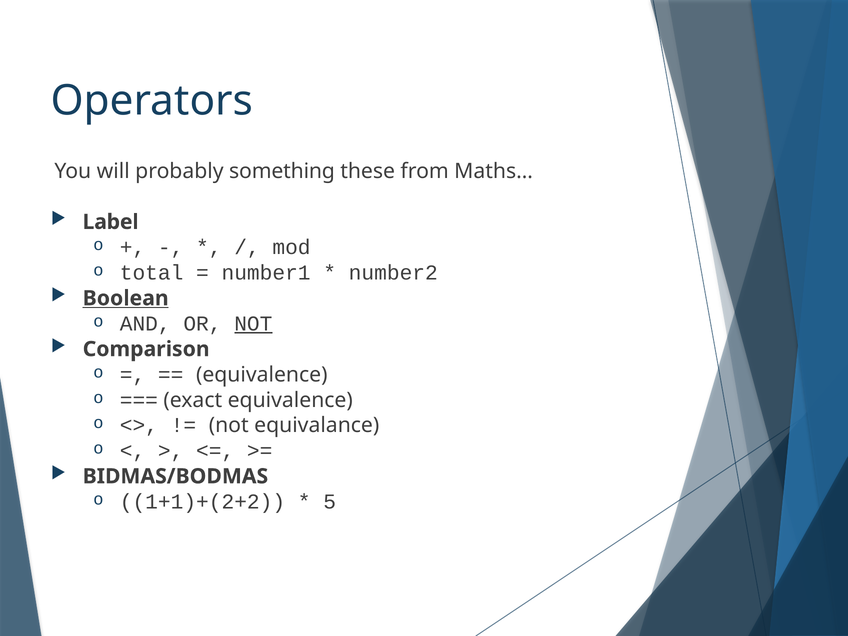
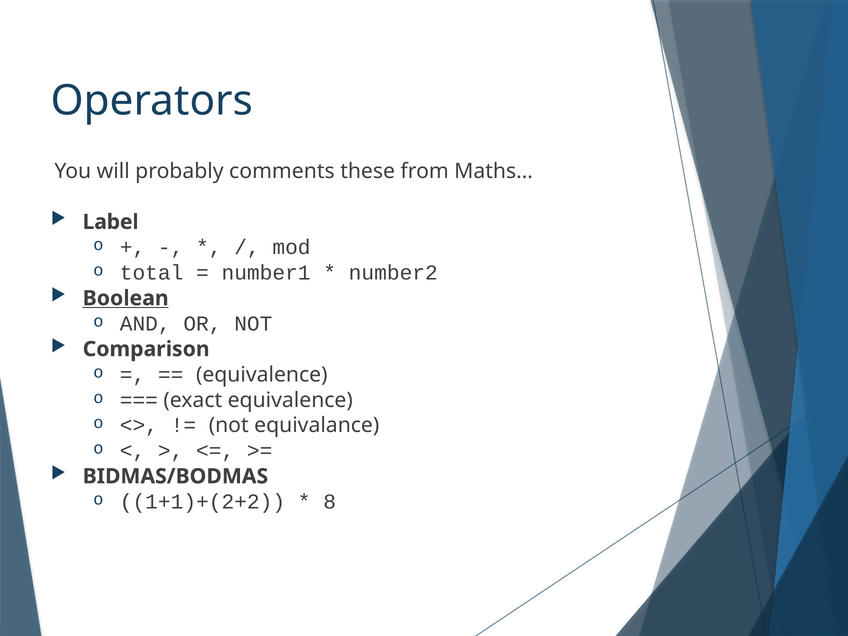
something: something -> comments (282, 171)
NOT underline: present -> none (253, 324)
5: 5 -> 8 (330, 502)
